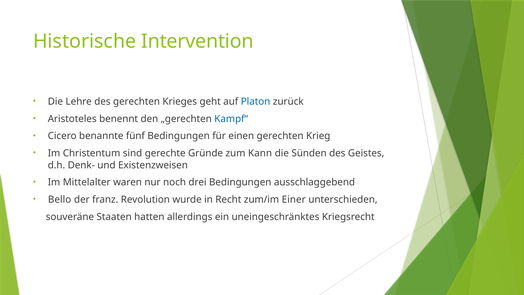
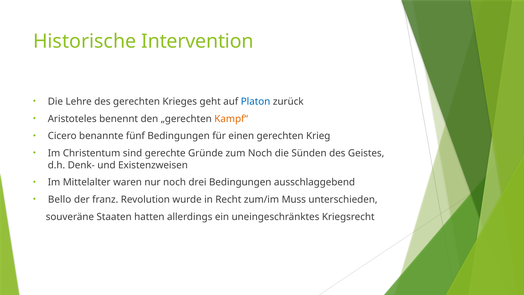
Kampf“ colour: blue -> orange (231, 119)
zum Kann: Kann -> Noch (260, 153)
Einer: Einer -> Muss (294, 199)
